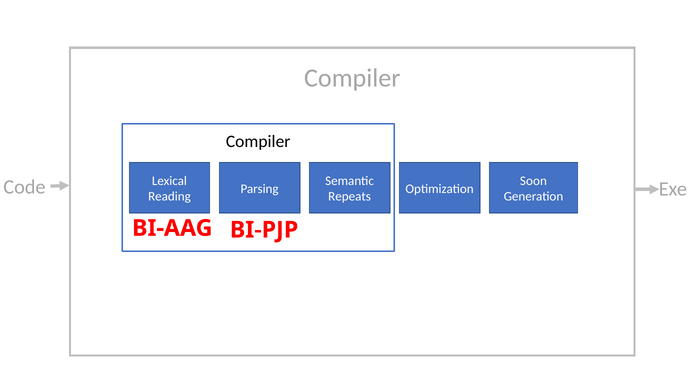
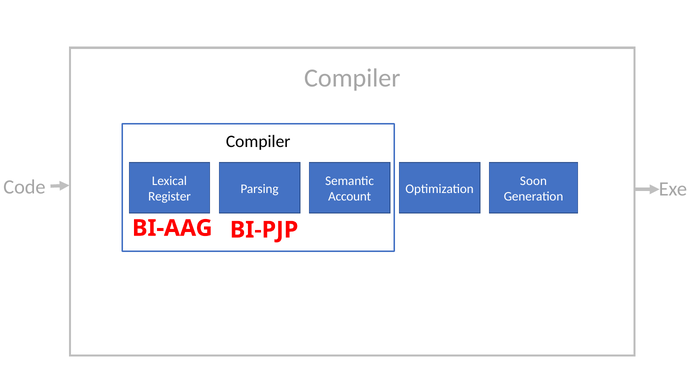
Reading: Reading -> Register (170, 197)
Repeats: Repeats -> Account (350, 197)
